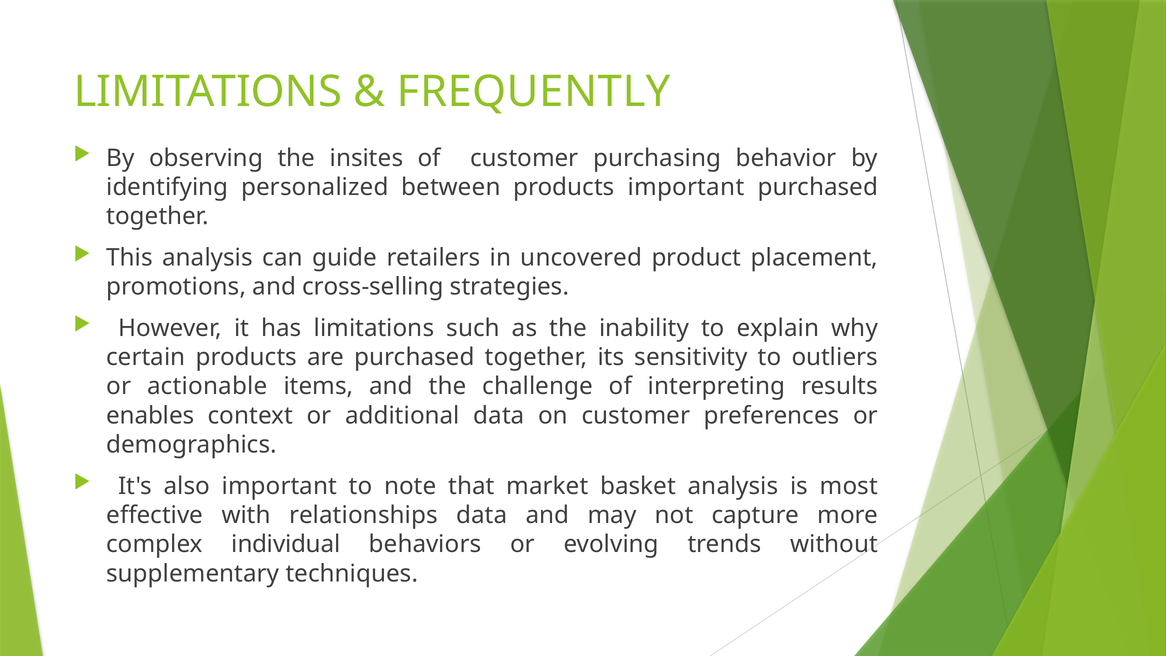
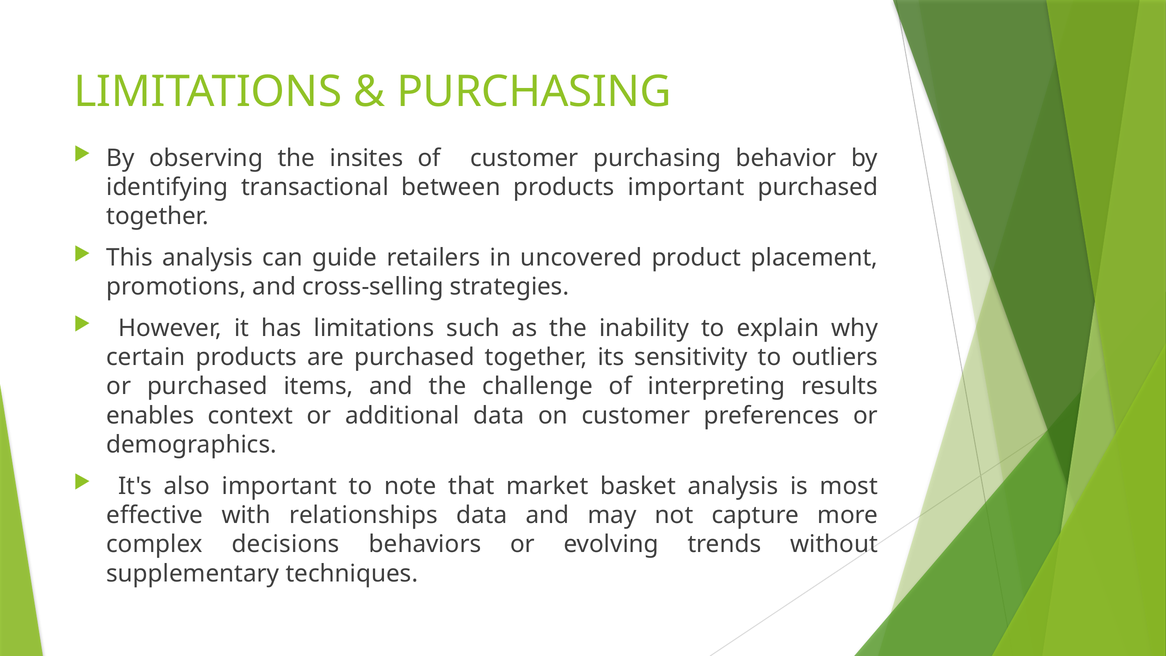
FREQUENTLY: FREQUENTLY -> PURCHASING (534, 92)
personalized: personalized -> transactional (315, 187)
or actionable: actionable -> purchased (207, 386)
individual: individual -> decisions (286, 544)
